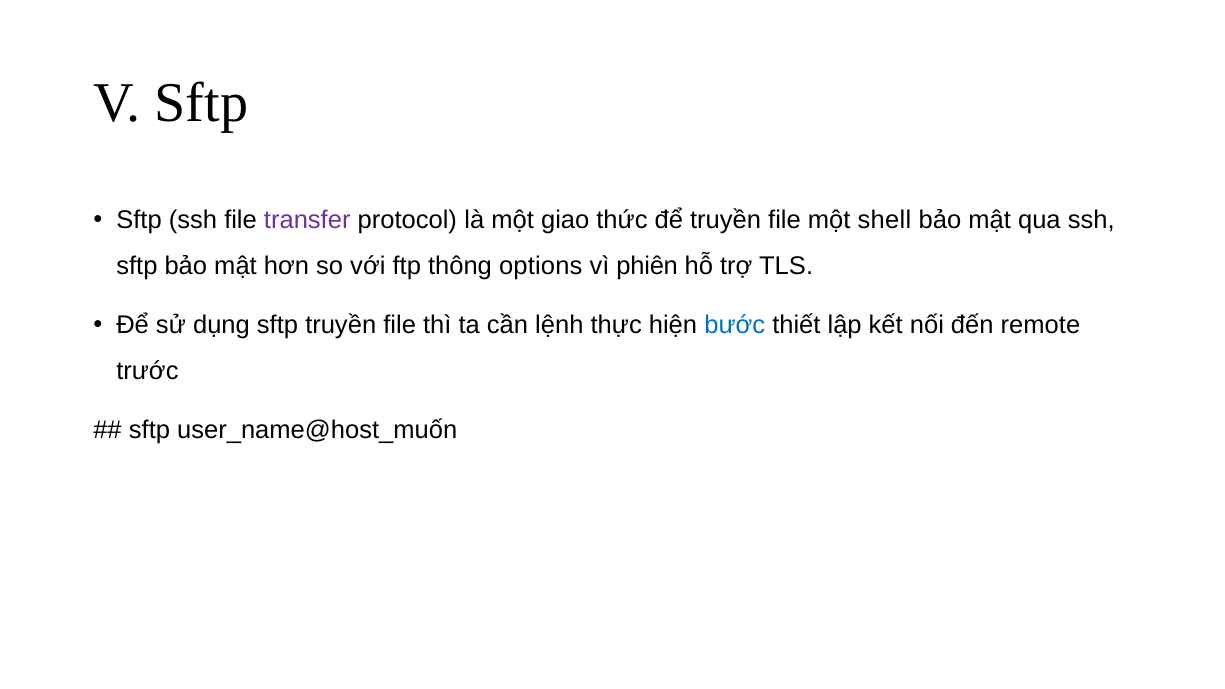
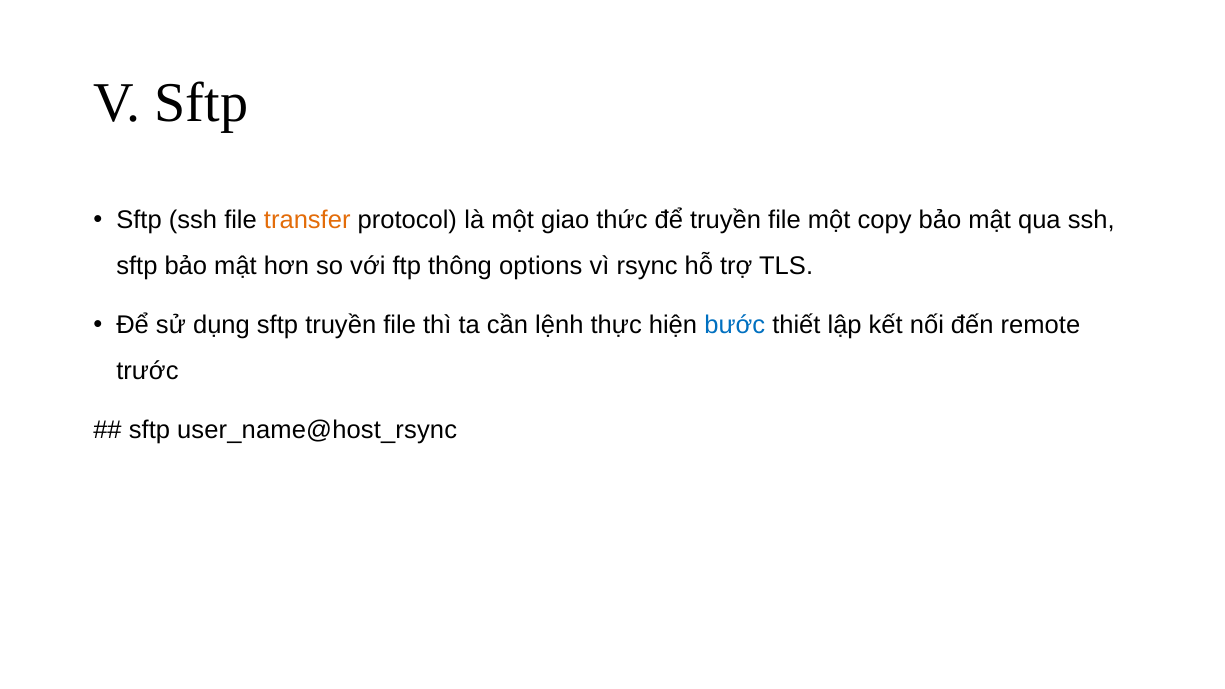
transfer colour: purple -> orange (307, 220)
shell: shell -> copy (885, 220)
phiên: phiên -> rsync (647, 267)
user_name@host_muốn: user_name@host_muốn -> user_name@host_rsync (317, 430)
